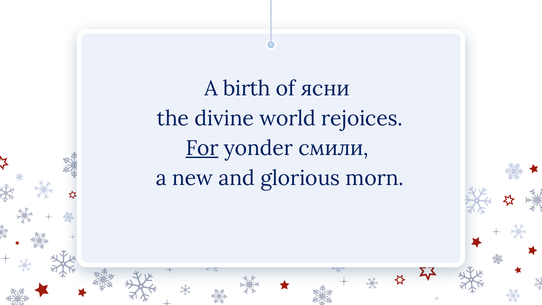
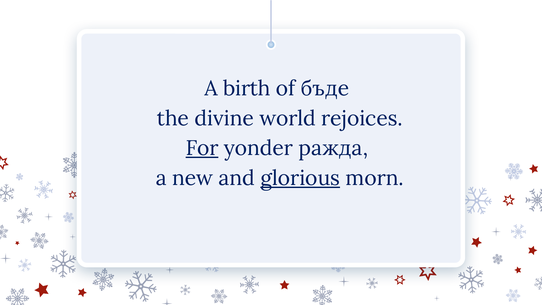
ясни: ясни -> бъде (325, 89)
смили: смили -> ражда (333, 148)
glorious underline: none -> present (300, 178)
